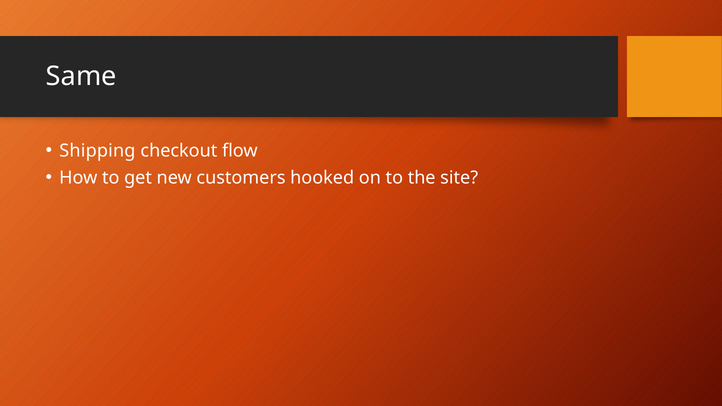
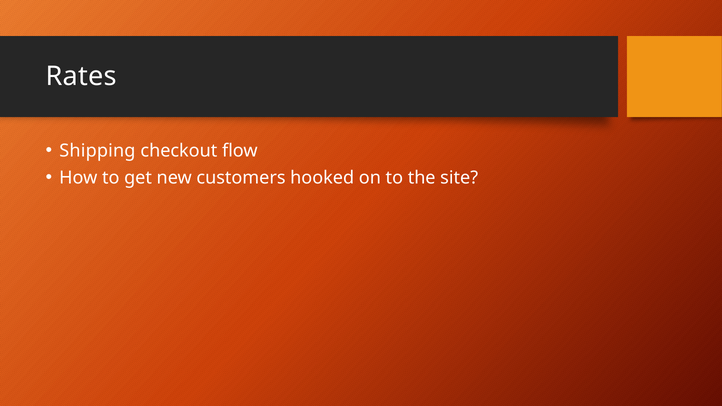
Same: Same -> Rates (81, 76)
